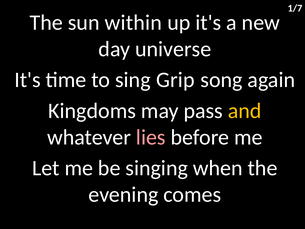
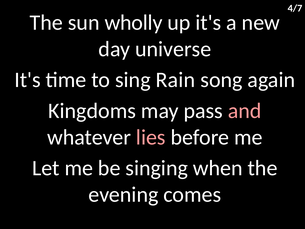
1/7: 1/7 -> 4/7 (295, 8)
within: within -> wholly (134, 23)
Grip: Grip -> Rain (175, 80)
and colour: yellow -> pink (245, 111)
